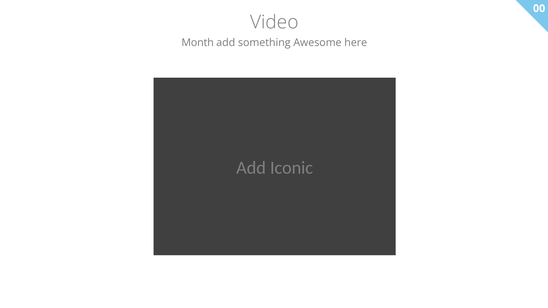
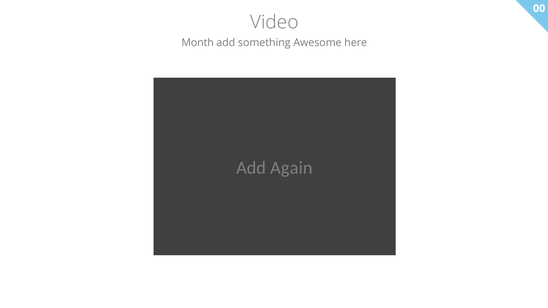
Iconic: Iconic -> Again (291, 168)
